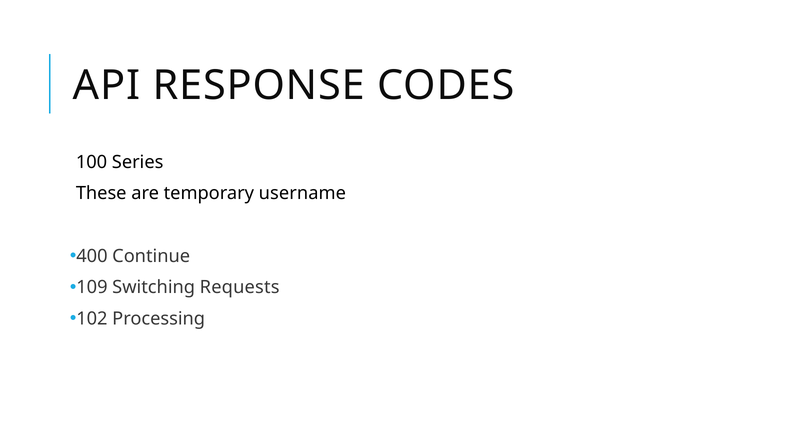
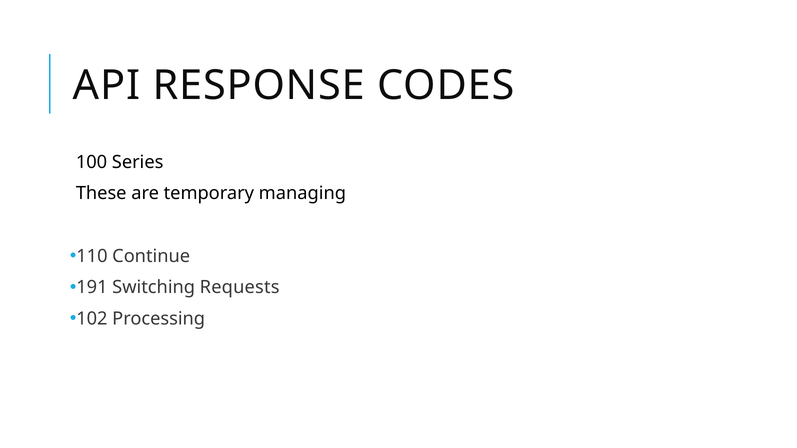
username: username -> managing (302, 194)
400: 400 -> 110 (92, 256)
109: 109 -> 191 (92, 288)
